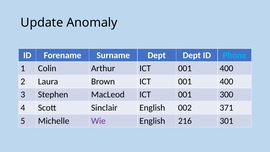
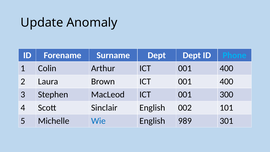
371: 371 -> 101 (226, 108)
Wie colour: purple -> blue (98, 121)
216: 216 -> 989 (185, 121)
